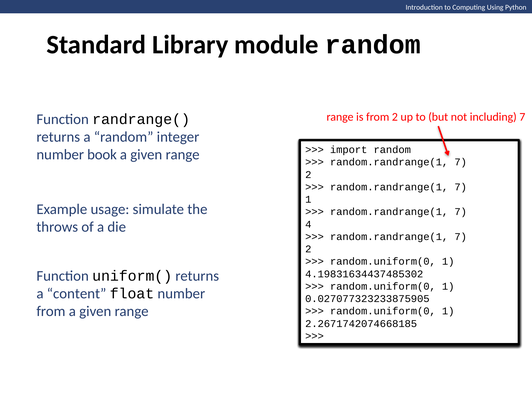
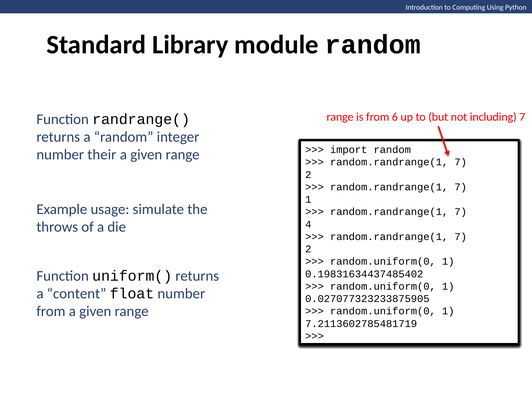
from 2: 2 -> 6 (395, 117)
book: book -> their (102, 155)
4.19831634437485302: 4.19831634437485302 -> 0.19831634437485402 (364, 274)
2.2671742074668185: 2.2671742074668185 -> 7.2113602785481719 (361, 324)
